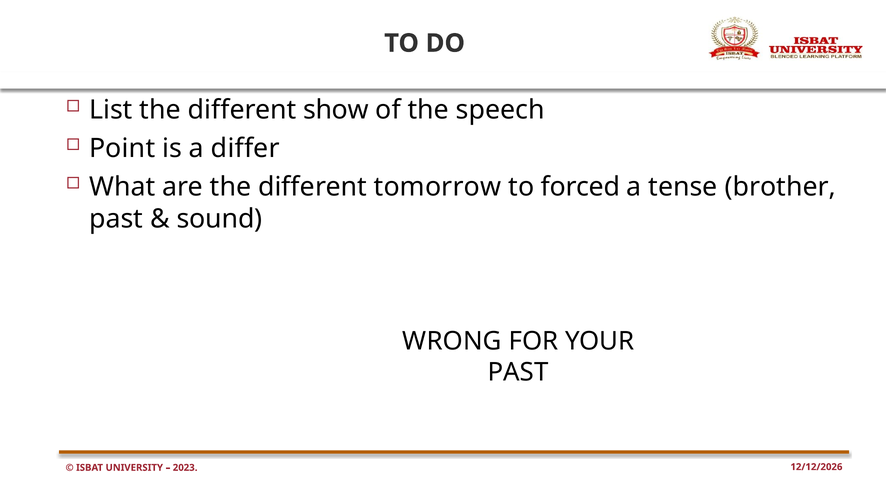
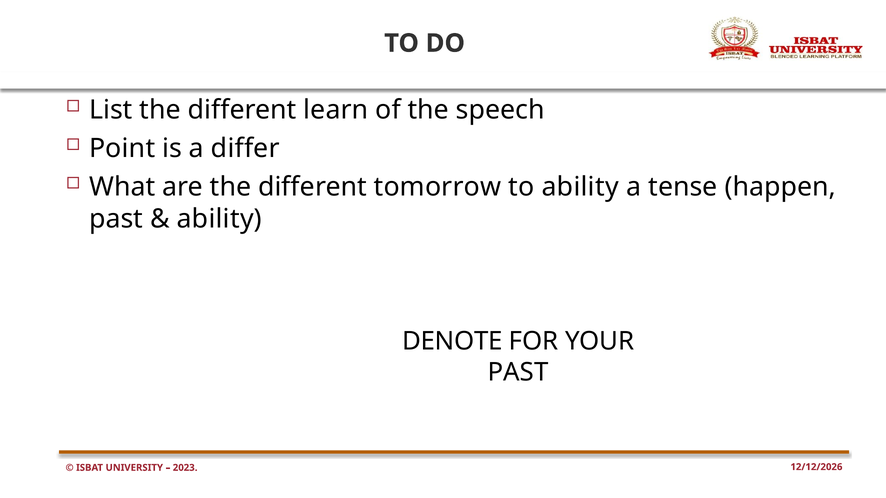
show: show -> learn (336, 110)
to forced: forced -> ability (580, 187)
brother: brother -> happen (780, 187)
sound: sound -> ability (219, 219)
WRONG: WRONG -> DENOTE (452, 342)
